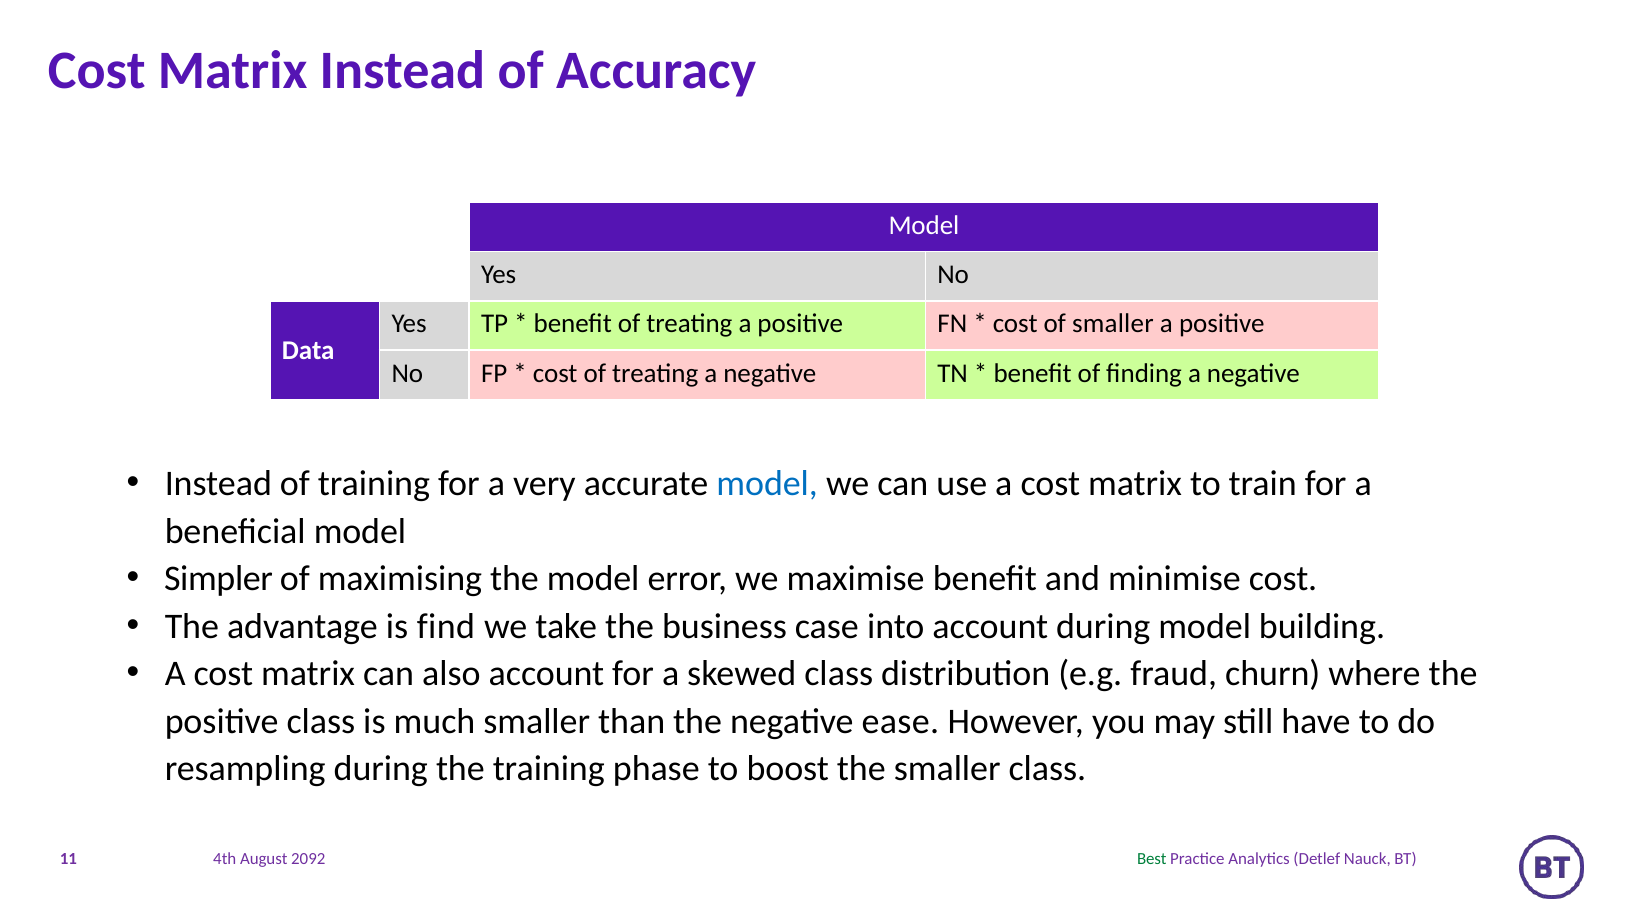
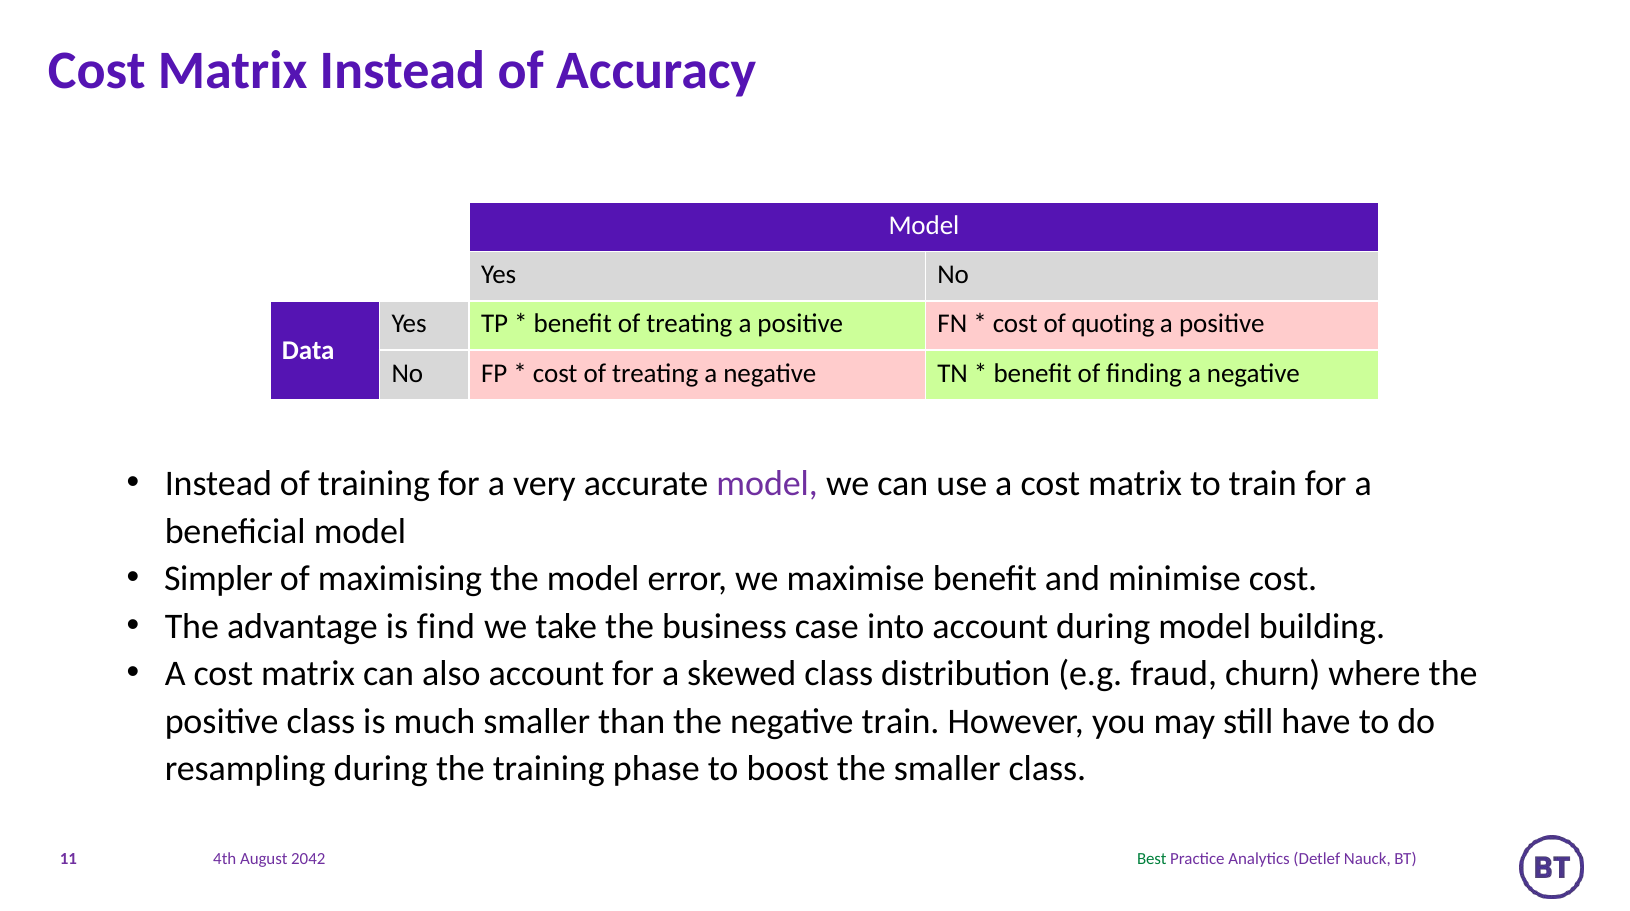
of smaller: smaller -> quoting (1113, 324)
model colour: blue -> purple (767, 484)
negative ease: ease -> train (901, 721)
2092: 2092 -> 2042 (308, 859)
